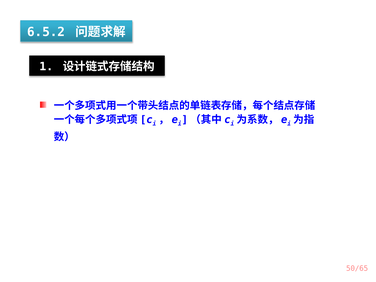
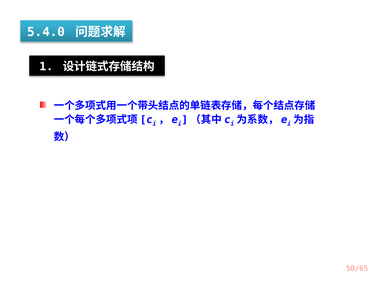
6.5.2: 6.5.2 -> 5.4.0 (46, 32)
